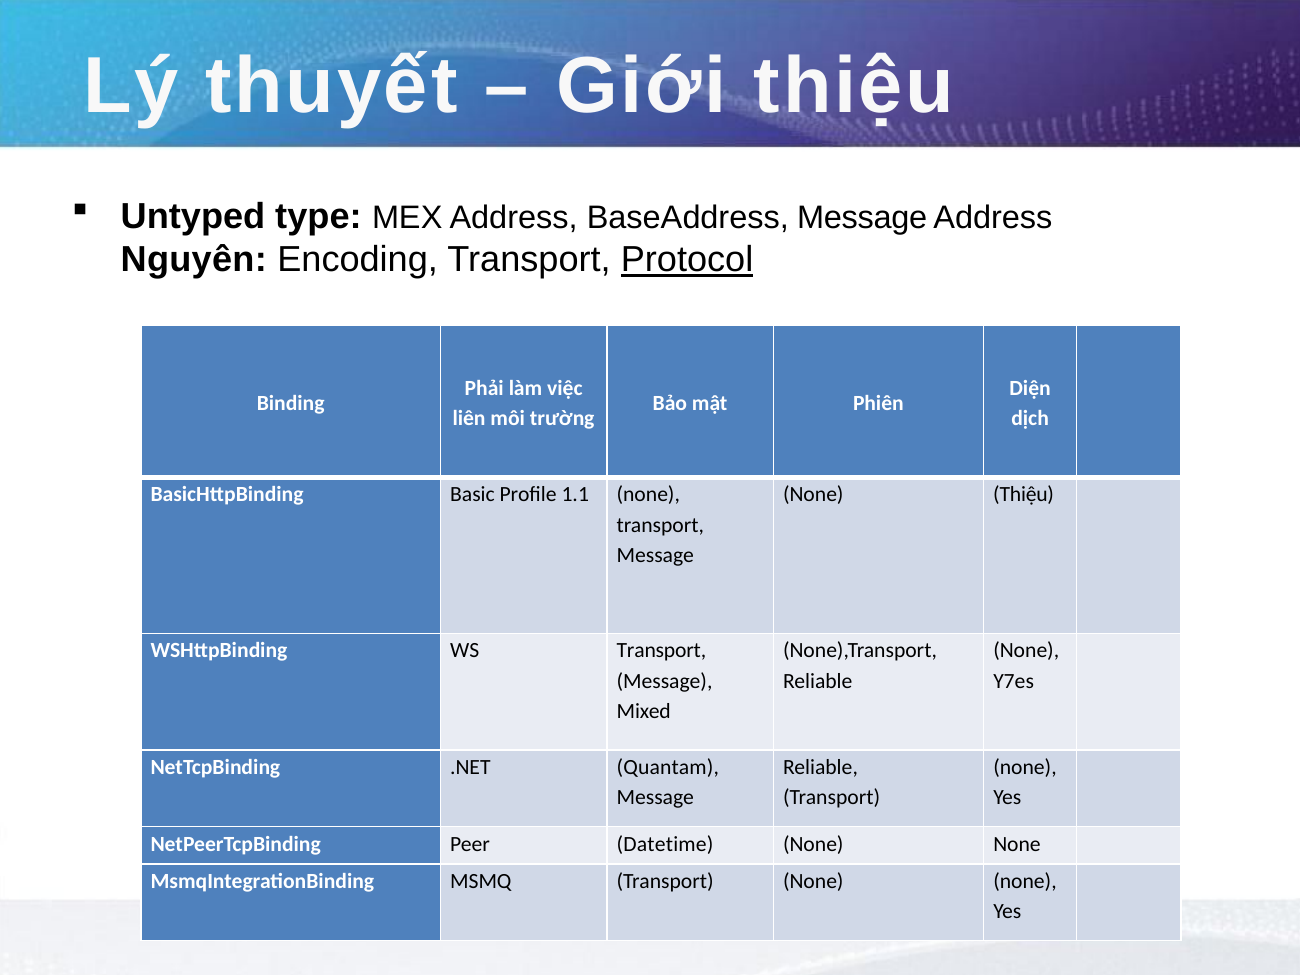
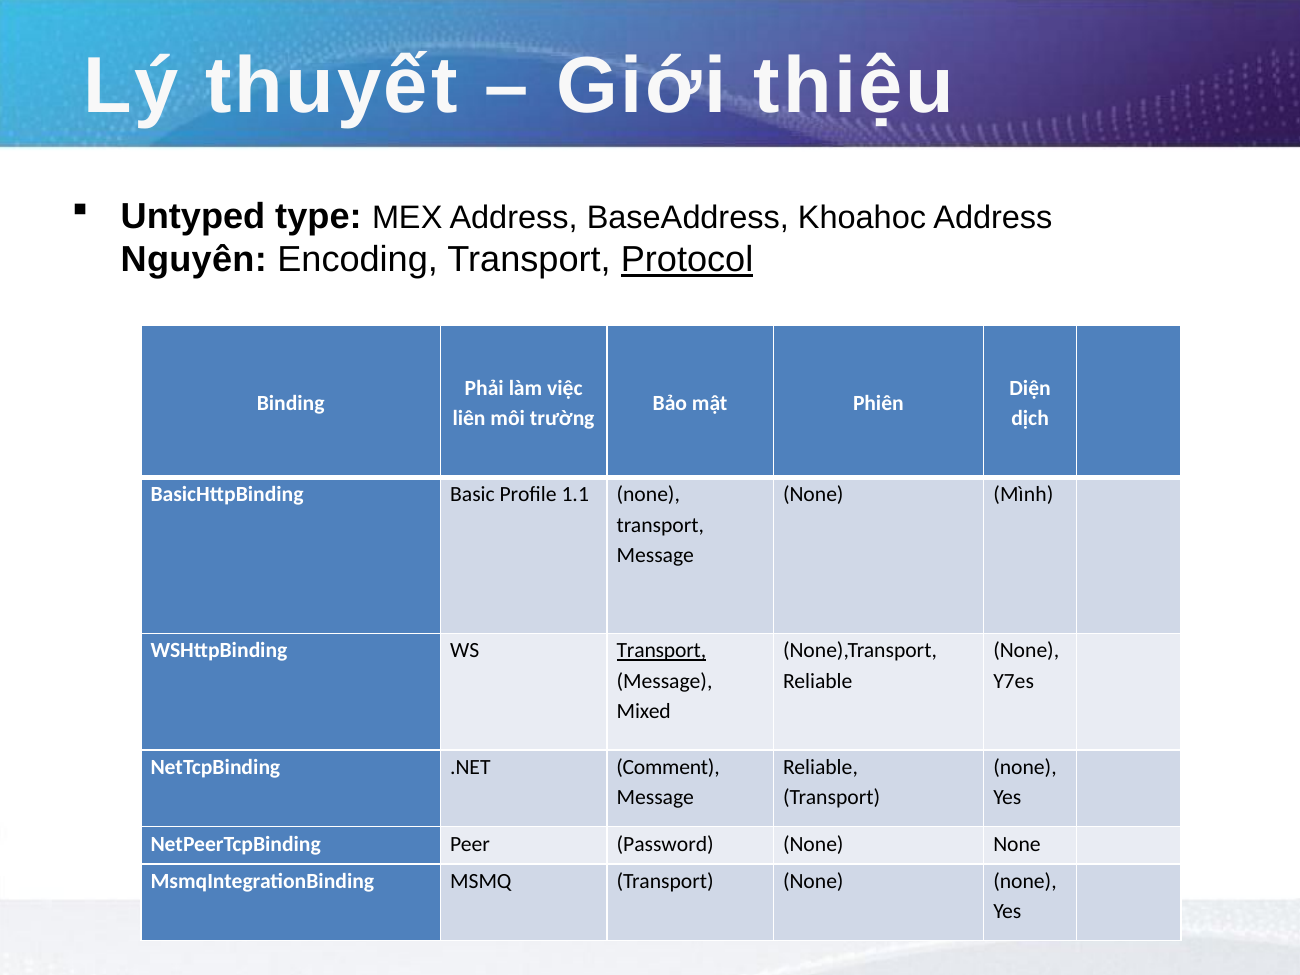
BaseAddress Message: Message -> Khoahoc (862, 218)
None Thiệu: Thiệu -> Mình (1023, 495)
Transport underline: none -> present (661, 651)
Quantam: Quantam -> Comment (668, 767)
Datetime: Datetime -> Password (665, 844)
